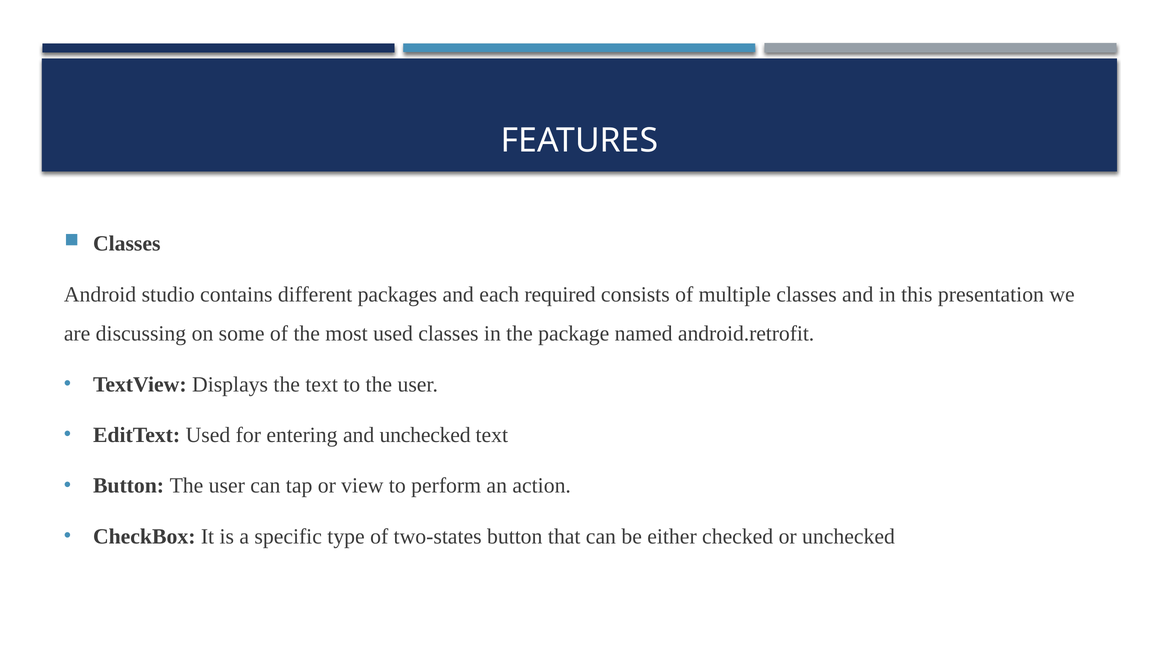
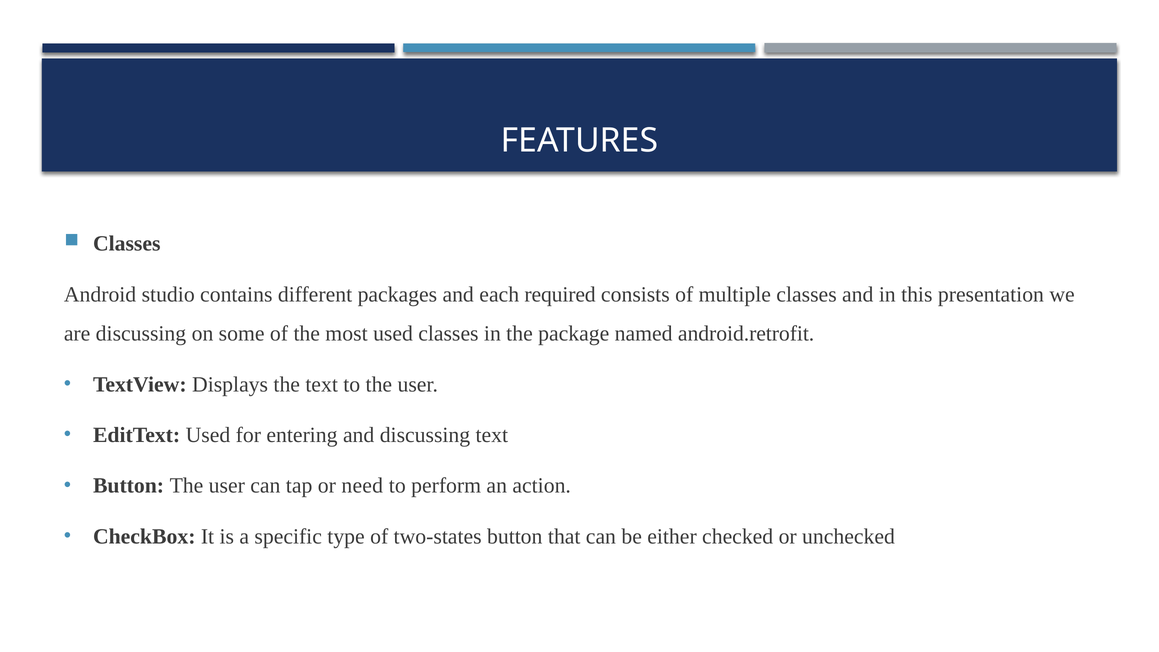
and unchecked: unchecked -> discussing (425, 435)
view: view -> need (362, 486)
